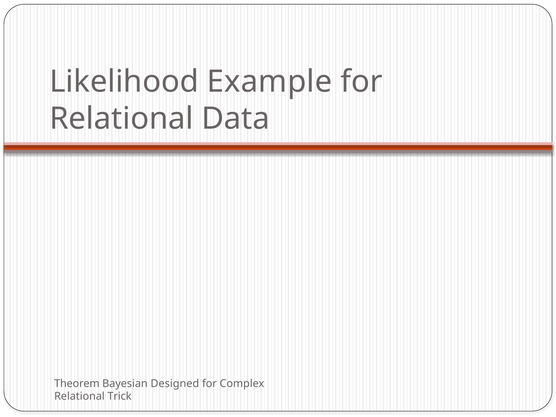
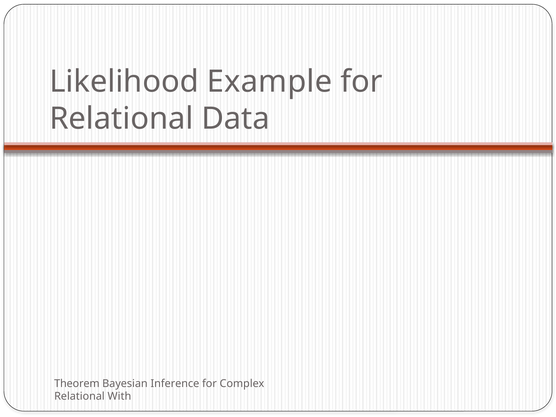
Designed: Designed -> Inference (175, 383)
Trick: Trick -> With (119, 396)
